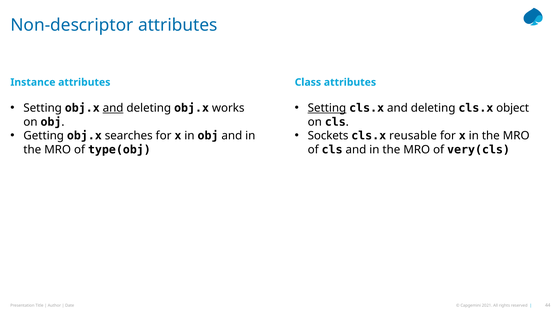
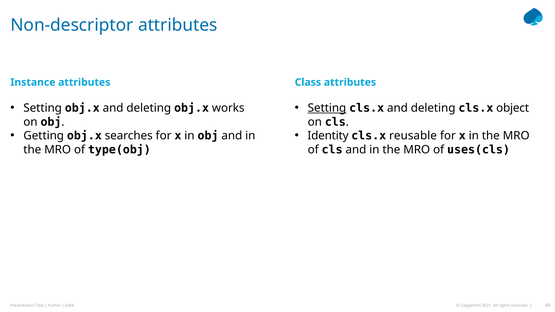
and underline: present -> none (113, 108)
Sockets: Sockets -> Identity (328, 136)
very(cls: very(cls -> uses(cls (479, 150)
